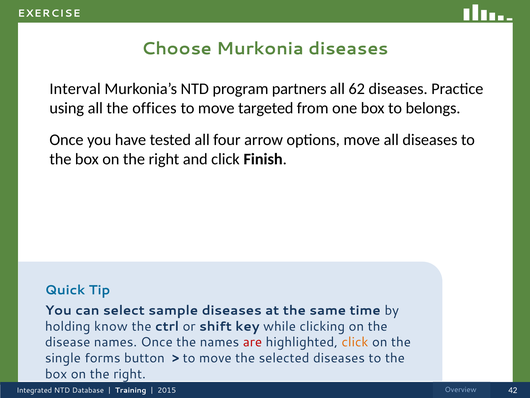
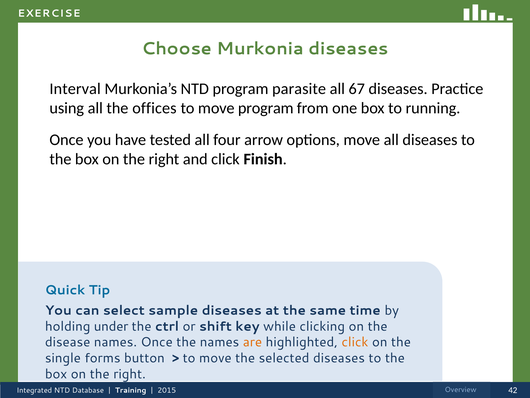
partners: partners -> parasite (299, 89)
62: 62 -> 67 (357, 89)
move targeted: targeted -> program (266, 108)
belongs: belongs -> running (433, 108)
know: know -> under (111, 326)
are colour: red -> orange (252, 342)
